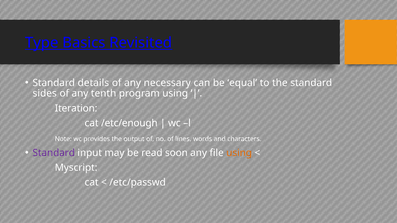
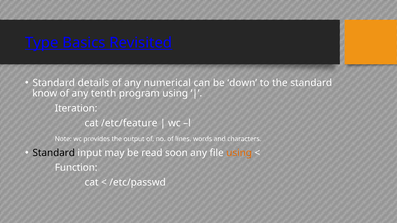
necessary: necessary -> numerical (167, 83)
equal: equal -> down (242, 83)
sides: sides -> know (45, 94)
/etc/enough: /etc/enough -> /etc/feature (129, 123)
Standard colour: purple -> black (54, 153)
Myscript: Myscript -> Function (76, 168)
